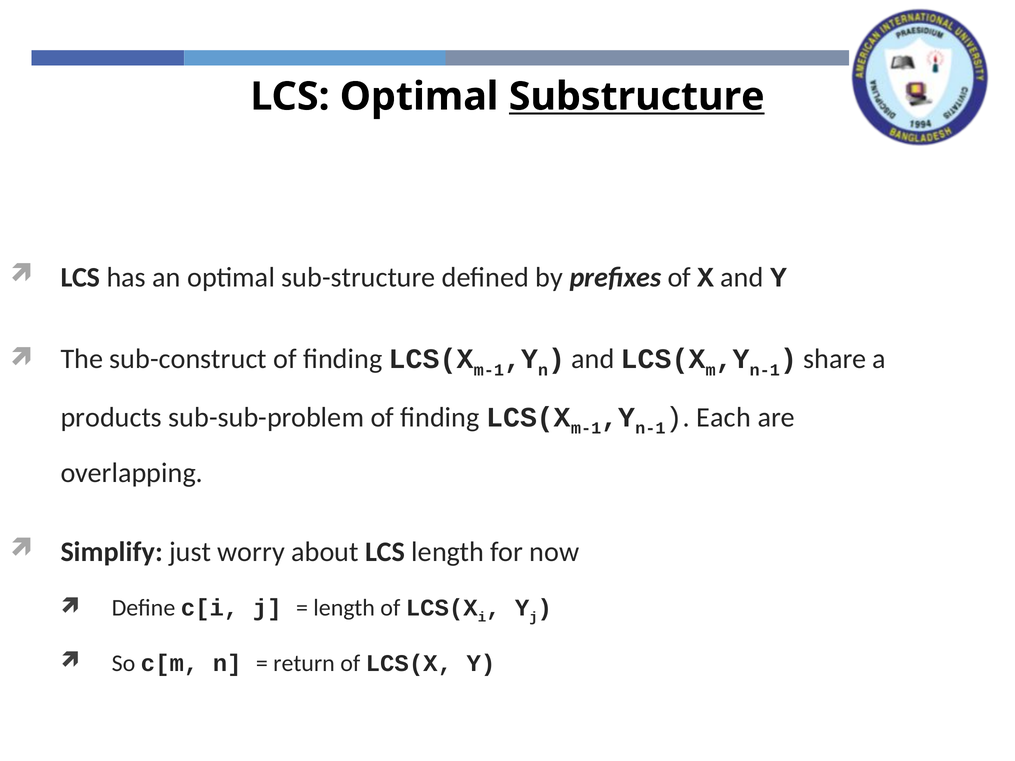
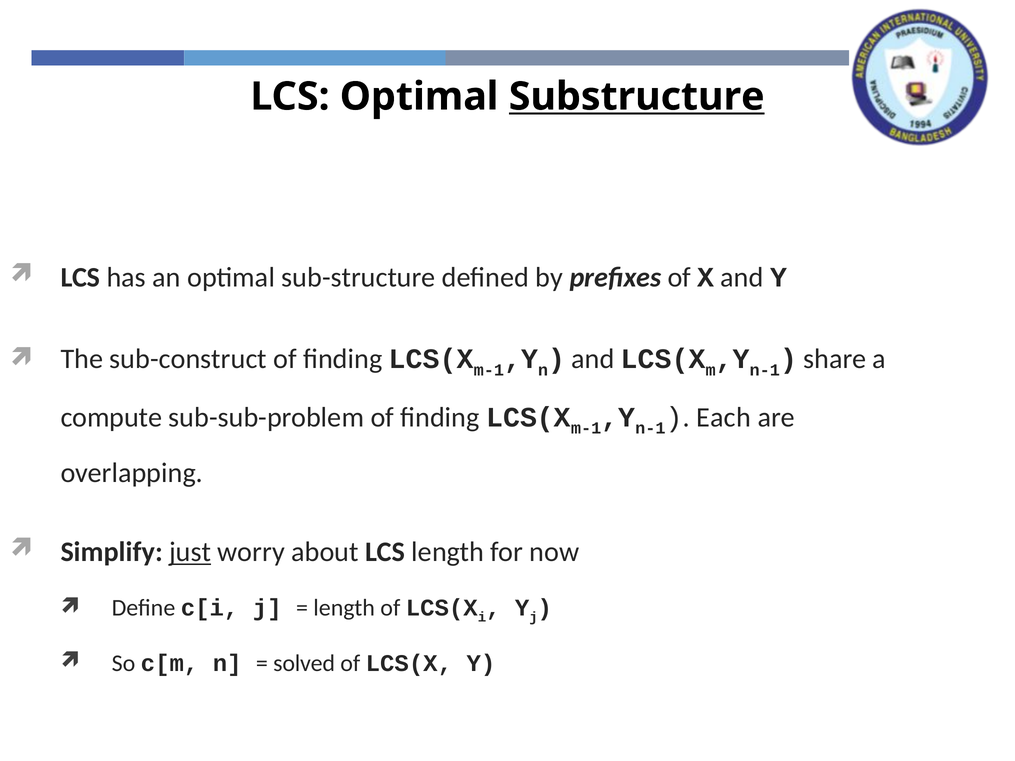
products: products -> compute (111, 417)
just underline: none -> present (190, 552)
return: return -> solved (304, 664)
